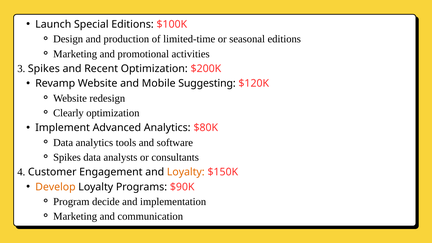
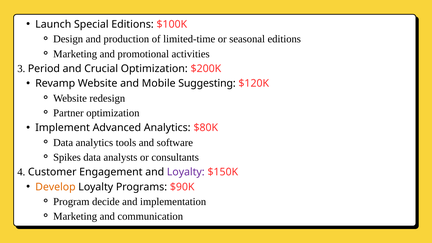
3 Spikes: Spikes -> Period (44, 69)
Recent: Recent -> Crucial (101, 69)
Clearly: Clearly -> Partner (68, 113)
Loyalty colour: orange -> purple (186, 172)
